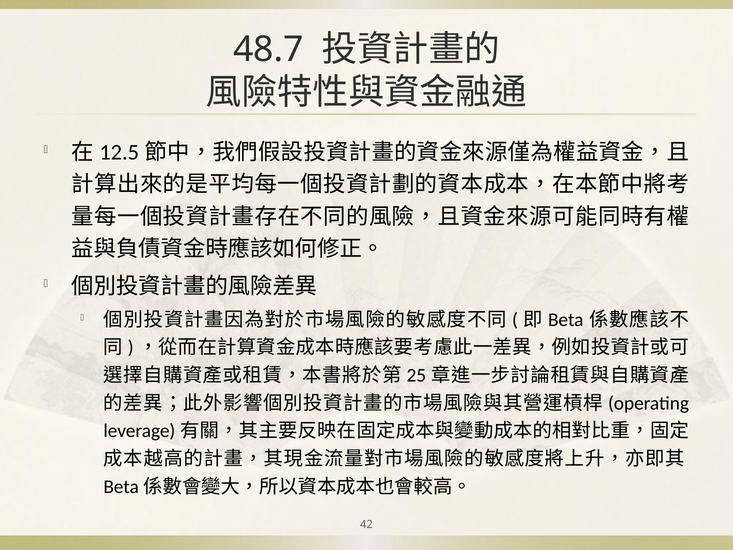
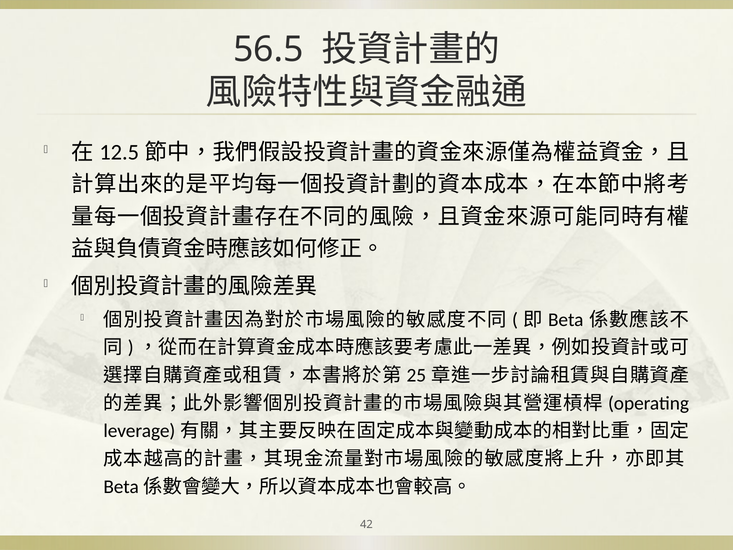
48.7: 48.7 -> 56.5 (268, 49)
